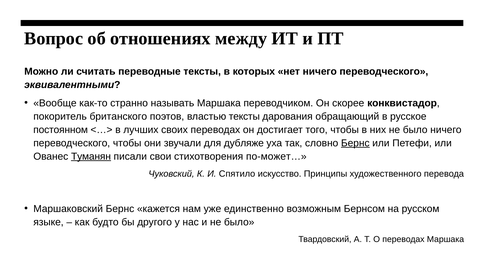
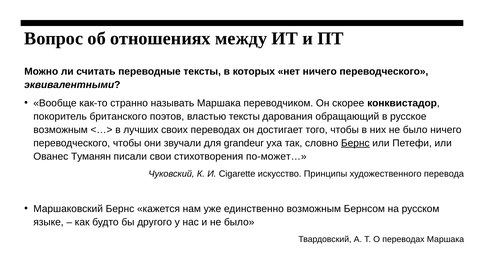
постоянном: постоянном -> возможным (61, 130)
дубляже: дубляже -> grandeur (244, 143)
Туманян underline: present -> none (91, 157)
Спятило: Спятило -> Cigarette (237, 174)
